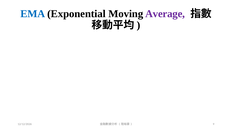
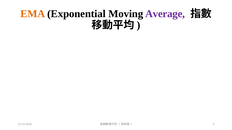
EMA colour: blue -> orange (33, 14)
